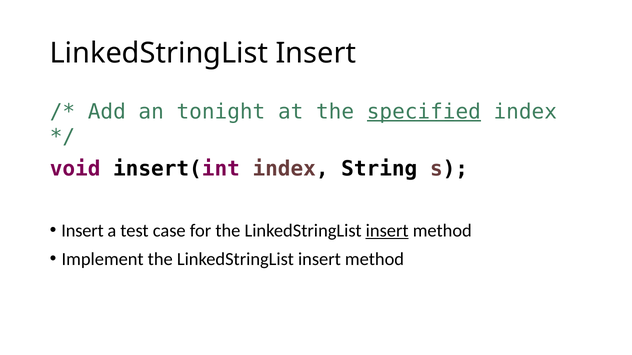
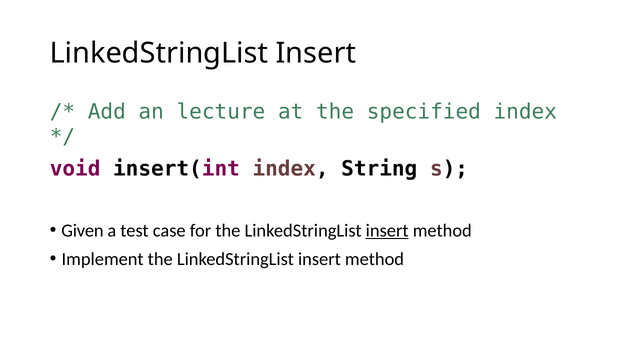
tonight: tonight -> lecture (221, 112)
specified underline: present -> none (424, 112)
Insert: Insert -> Given (82, 231)
